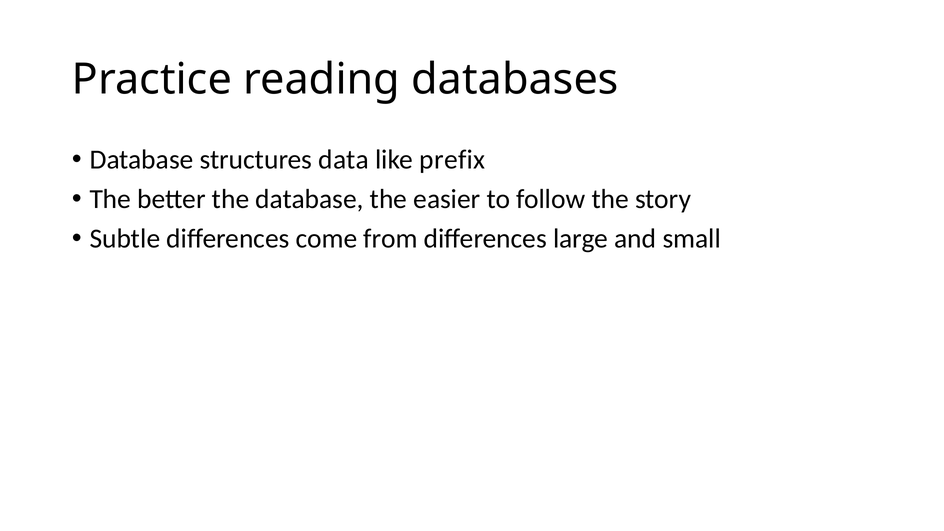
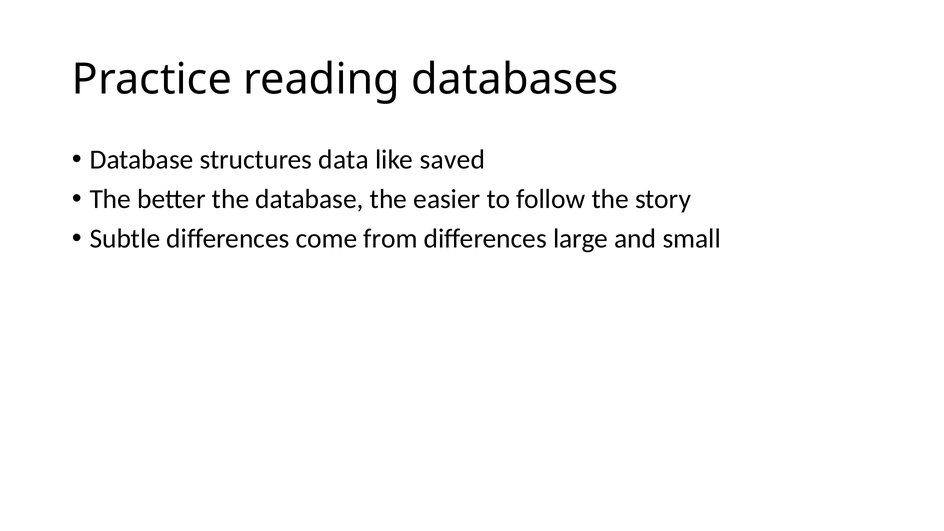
prefix: prefix -> saved (452, 160)
